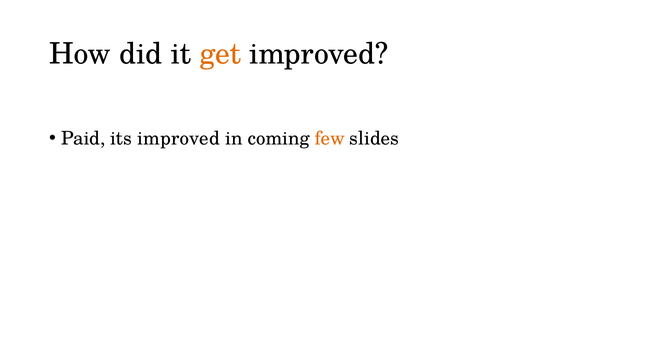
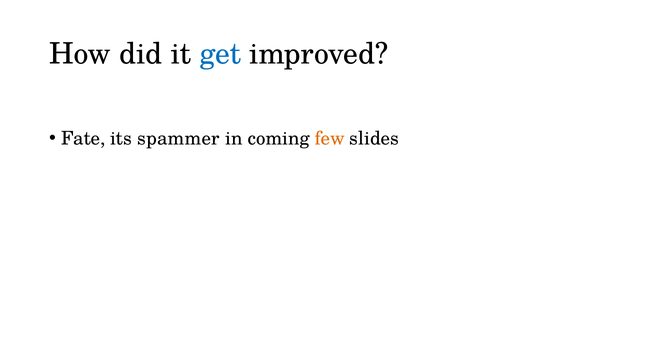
get colour: orange -> blue (220, 54)
Paid: Paid -> Fate (83, 138)
its improved: improved -> spammer (179, 138)
